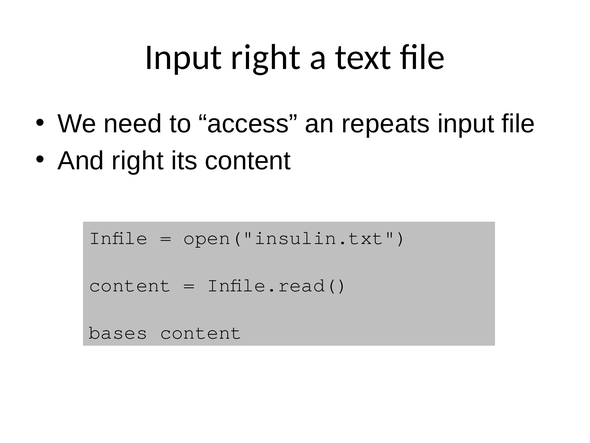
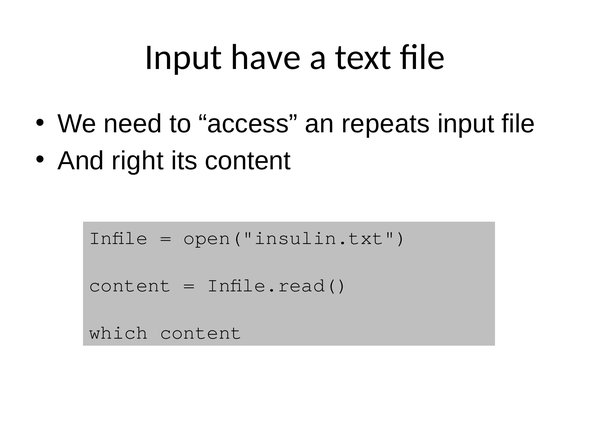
Input right: right -> have (266, 57)
bases: bases -> which (118, 332)
